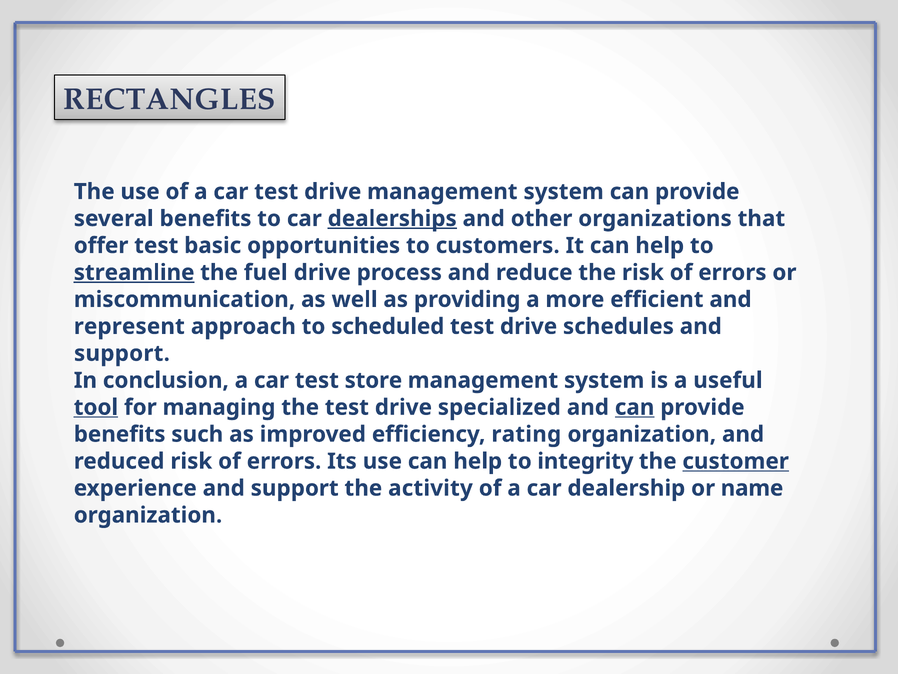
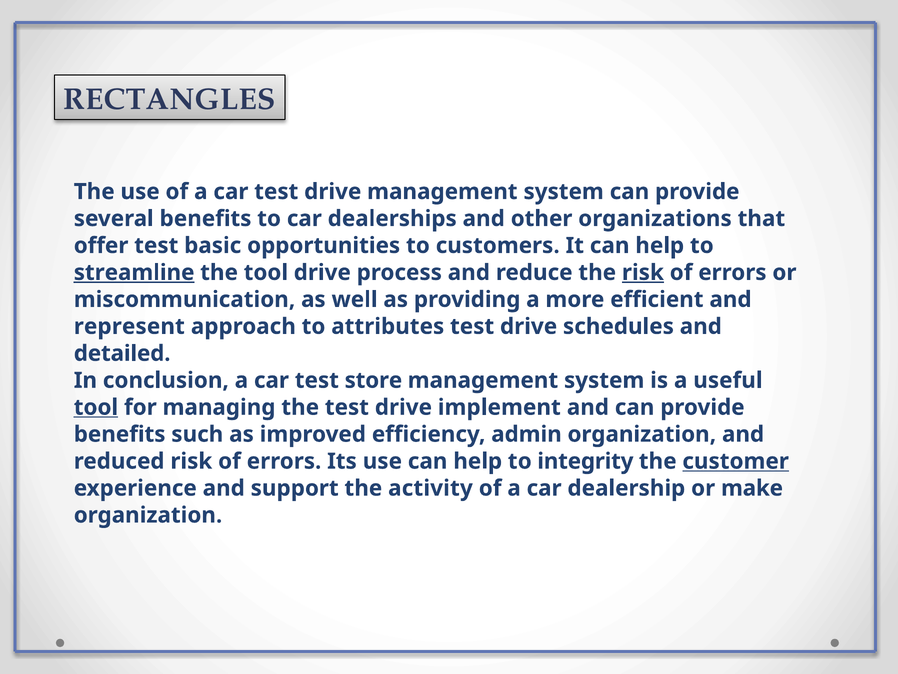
dealerships underline: present -> none (392, 218)
the fuel: fuel -> tool (266, 272)
risk underline: none -> present (643, 272)
scheduled: scheduled -> attributes (388, 326)
support: support -> detailed (122, 353)
specialized: specialized -> implement (499, 407)
can underline: present -> none (635, 407)
rating: rating -> admin (526, 434)
name: name -> make (752, 488)
